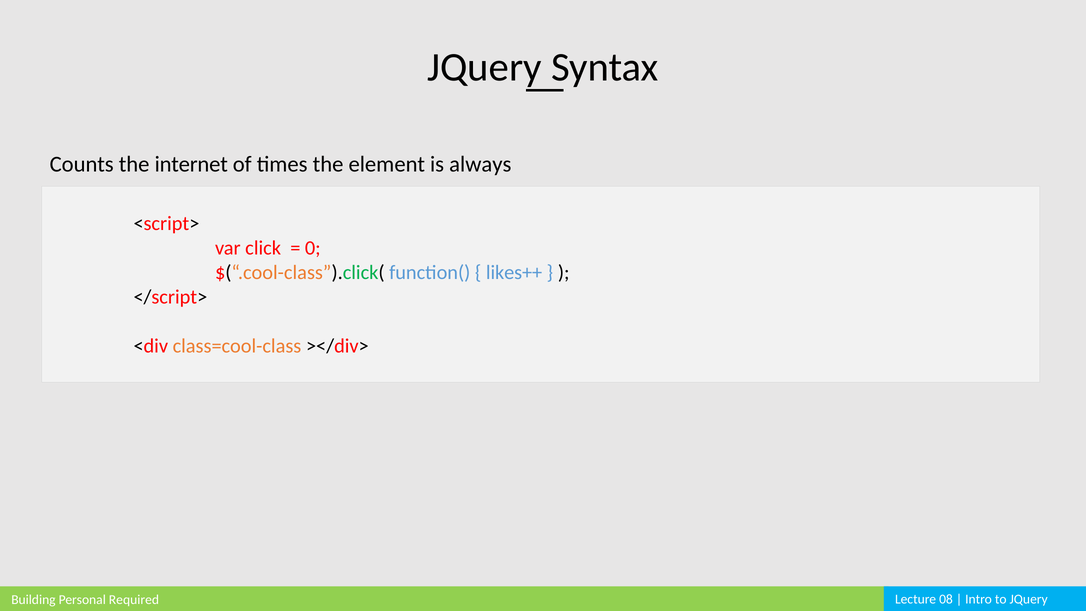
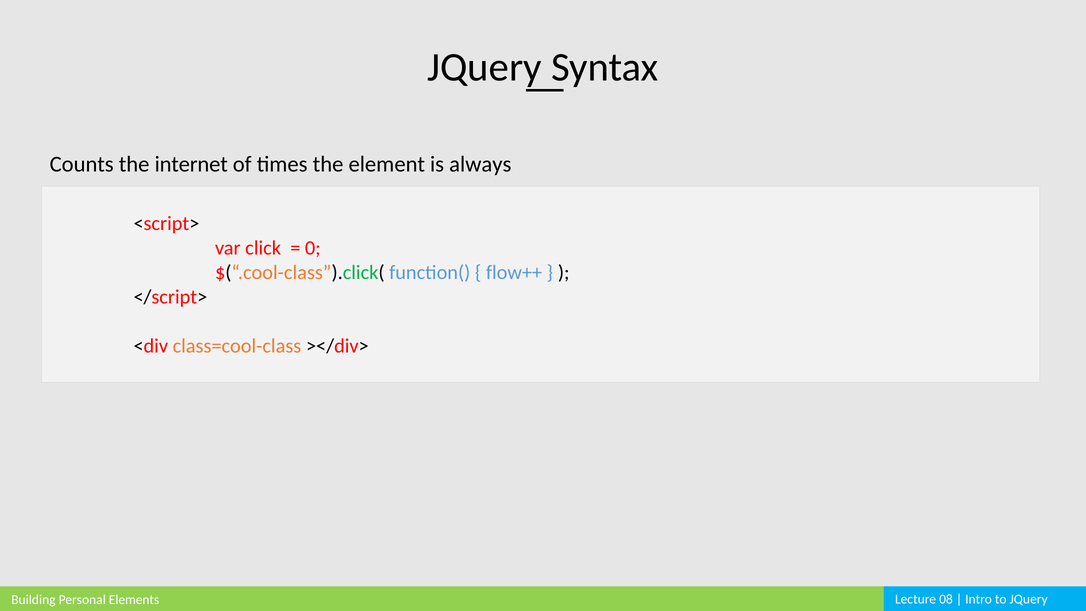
likes++: likes++ -> flow++ (514, 272)
Required: Required -> Elements (134, 599)
